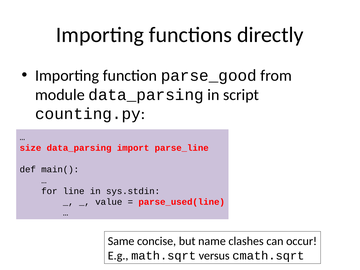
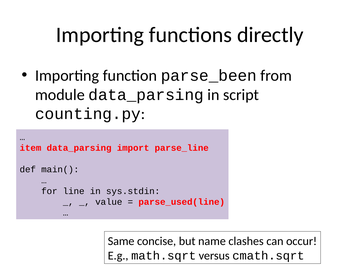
parse_good: parse_good -> parse_been (209, 76)
size: size -> item (30, 148)
